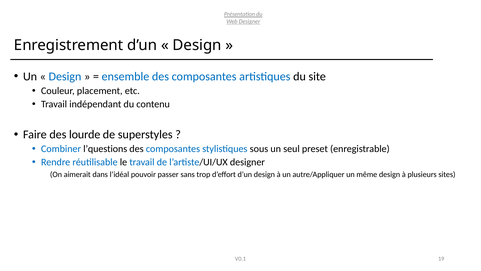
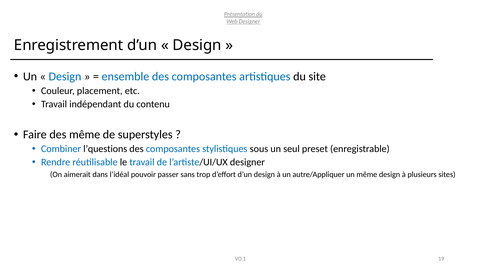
des lourde: lourde -> même (85, 134)
